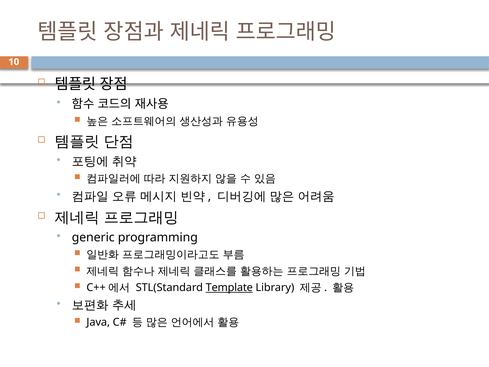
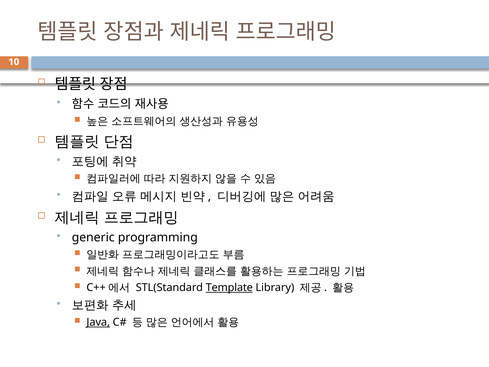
Java underline: none -> present (98, 322)
